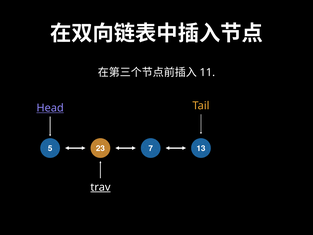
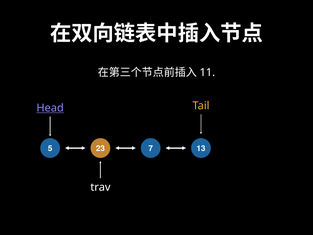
trav underline: present -> none (100, 187)
